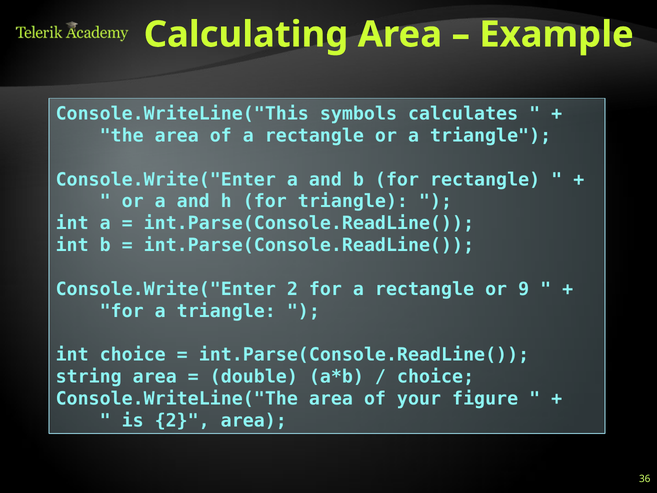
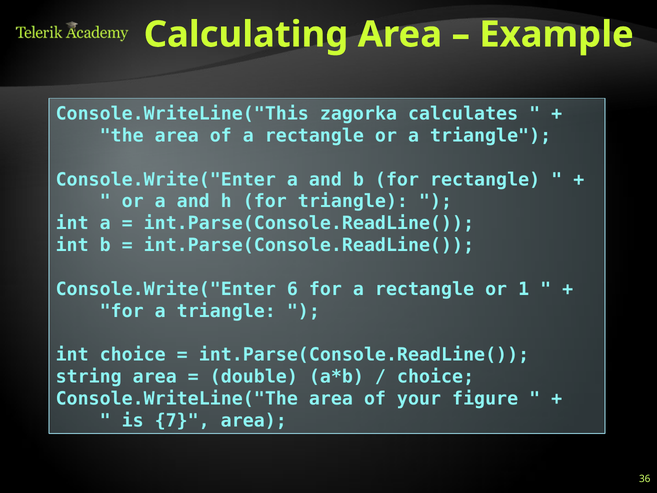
symbols: symbols -> zagorka (358, 114)
Console.Write("Enter 2: 2 -> 6 (292, 289)
9: 9 -> 1 (524, 289)
is 2: 2 -> 7 (182, 420)
